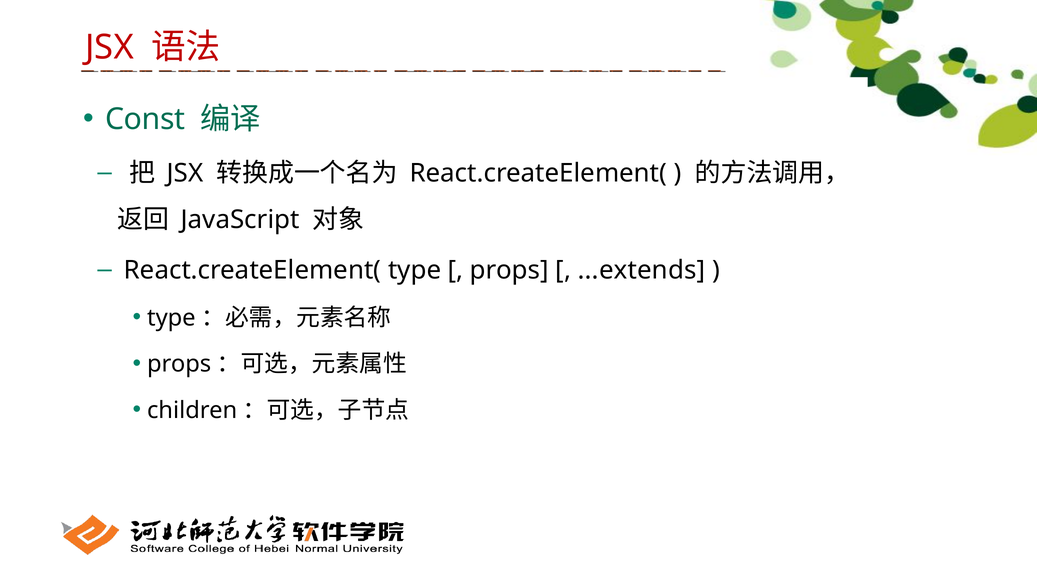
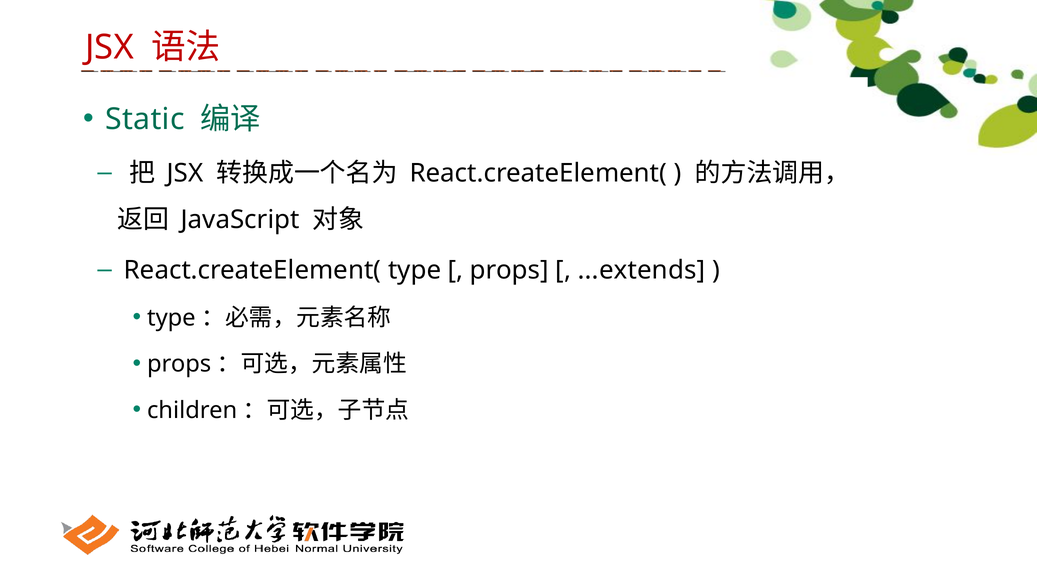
Const: Const -> Static (145, 120)
